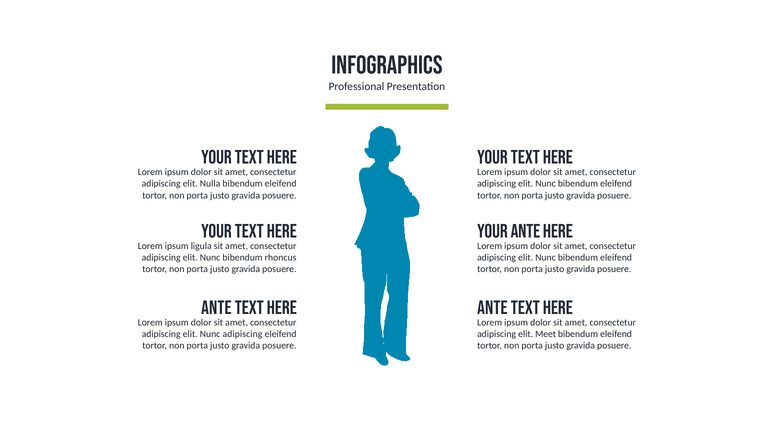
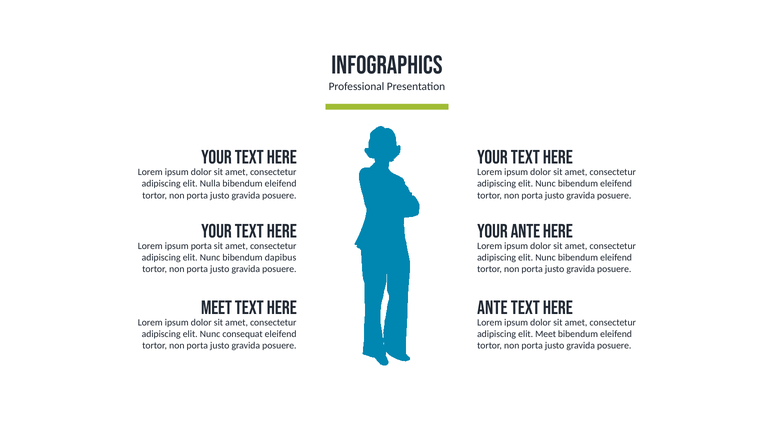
ipsum ligula: ligula -> porta (201, 246)
rhoncus: rhoncus -> dapibus (281, 258)
Ante: Ante -> Meet (217, 308)
Nunc adipiscing: adipiscing -> consequat (243, 334)
